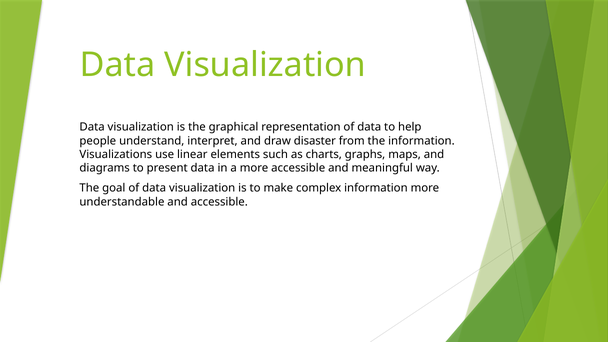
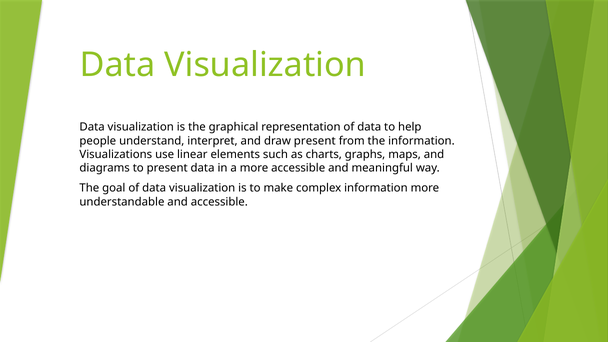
draw disaster: disaster -> present (315, 141)
